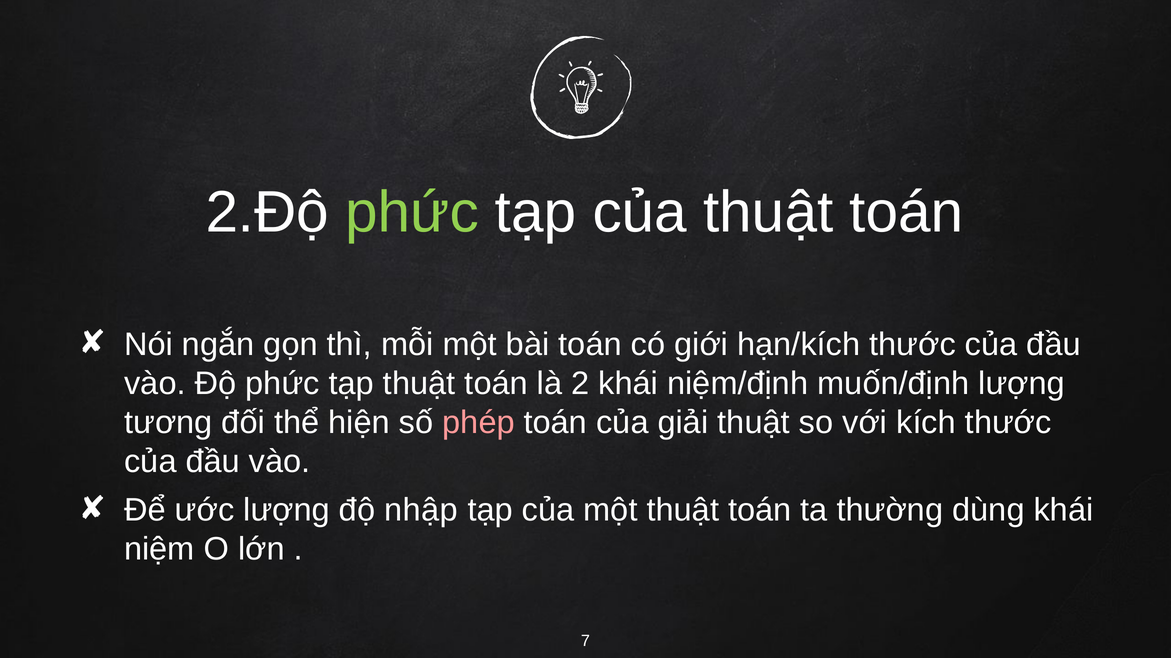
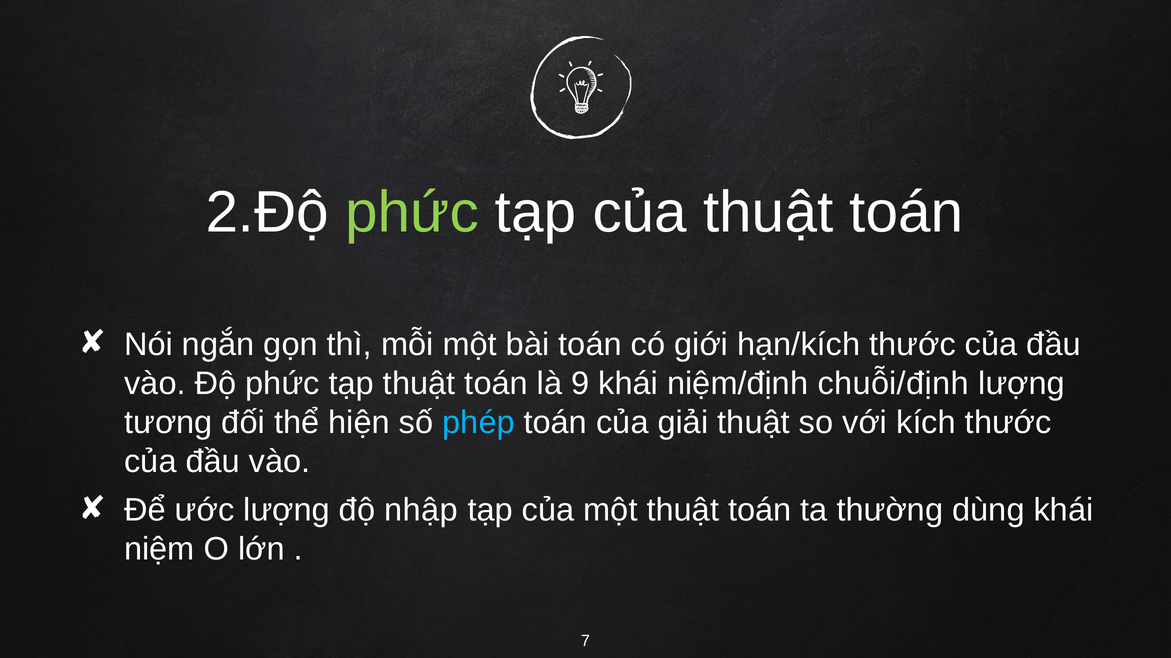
2: 2 -> 9 (580, 384)
muốn/định: muốn/định -> chuỗi/định (893, 384)
phép colour: pink -> light blue (479, 423)
